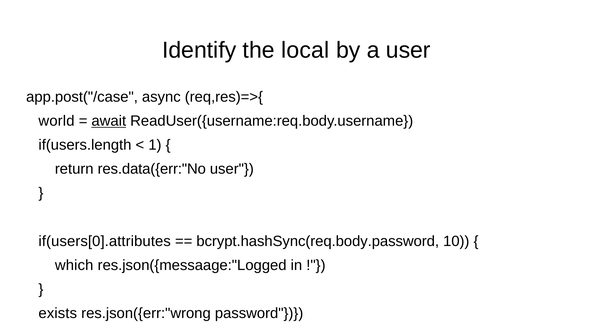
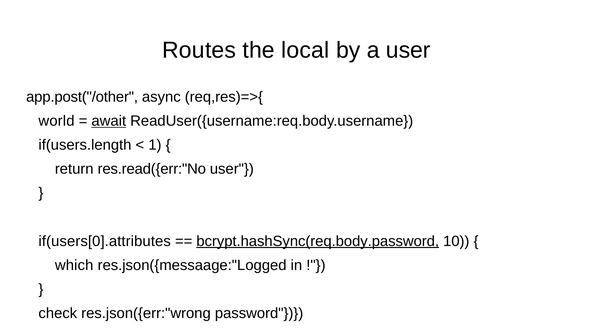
Identify: Identify -> Routes (199, 50)
app.post("/case: app.post("/case -> app.post("/other (82, 97)
res.data({err:"No: res.data({err:"No -> res.read({err:"No (152, 169)
bcrypt.hashSync(req.body.password underline: none -> present (318, 241)
exists: exists -> check (58, 313)
